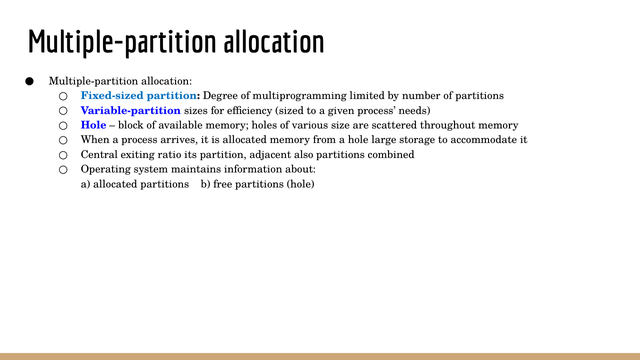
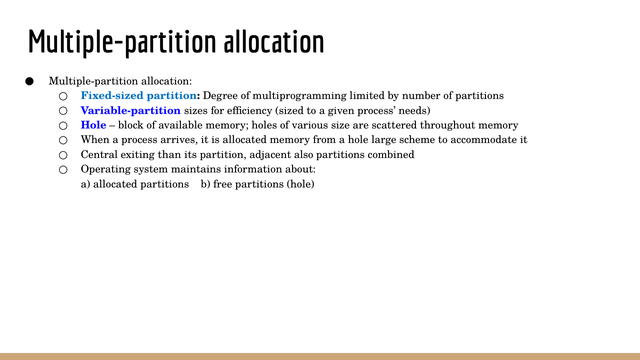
storage: storage -> scheme (417, 140)
ratio: ratio -> than (169, 155)
